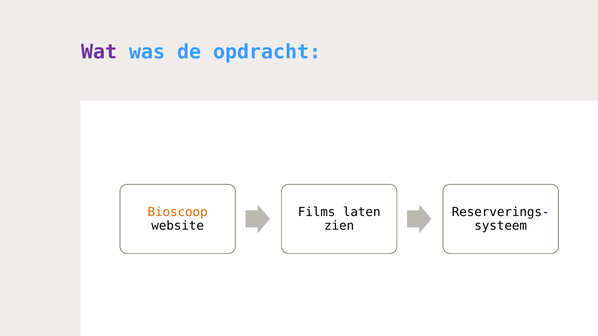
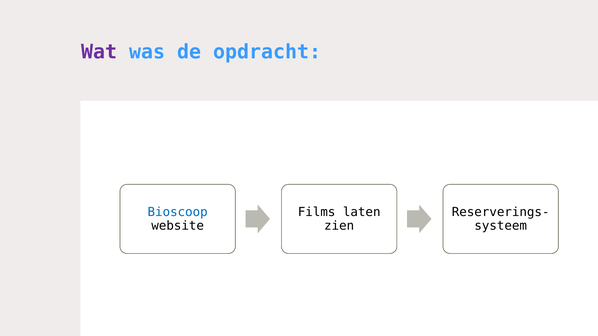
Bioscoop colour: orange -> blue (178, 212)
